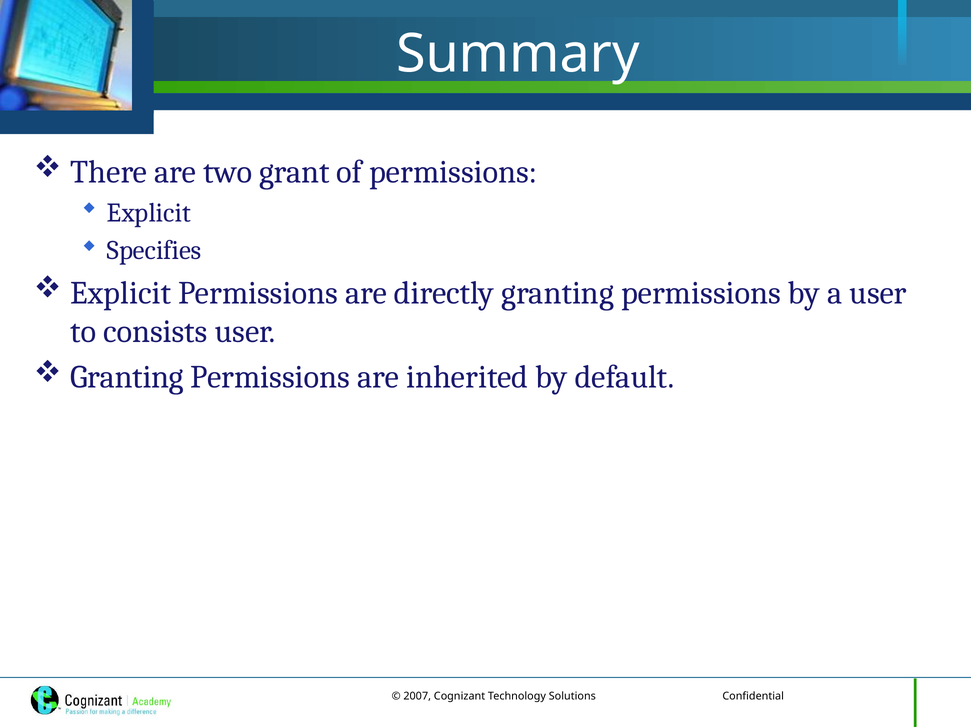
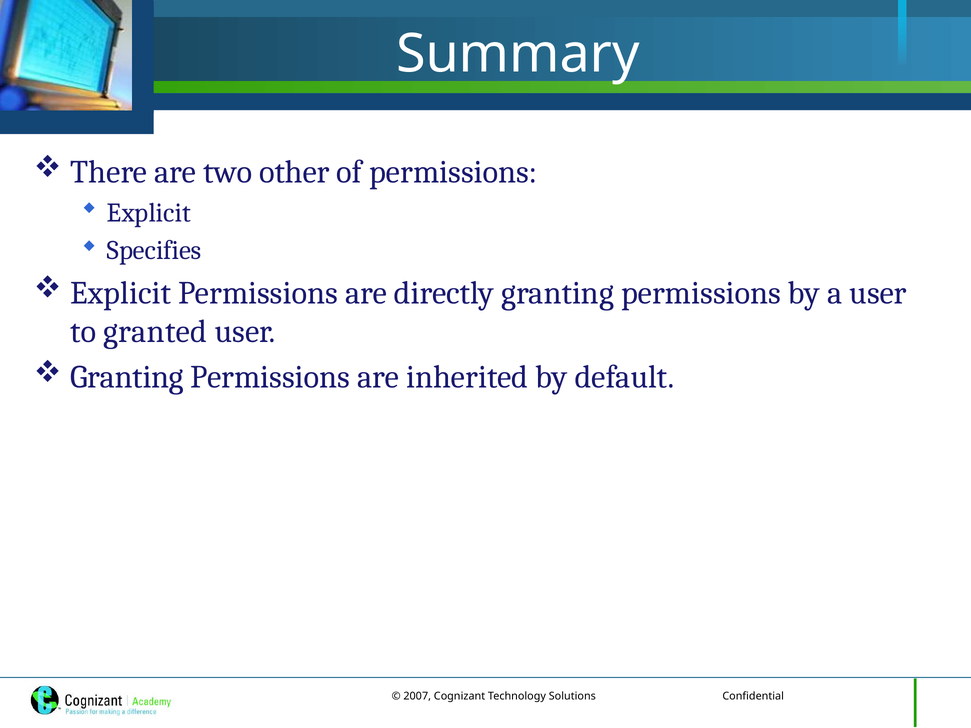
grant: grant -> other (294, 172)
consists: consists -> granted (155, 332)
